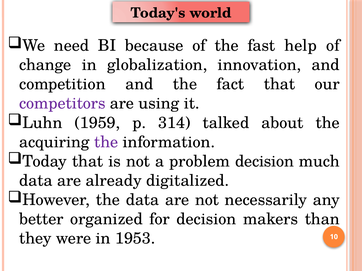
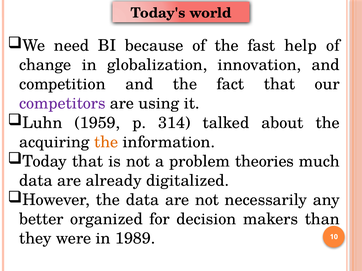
the colour: purple -> orange (106, 142)
problem decision: decision -> theories (264, 162)
1953: 1953 -> 1989 (135, 239)
